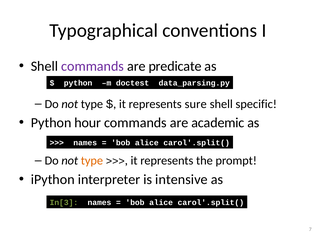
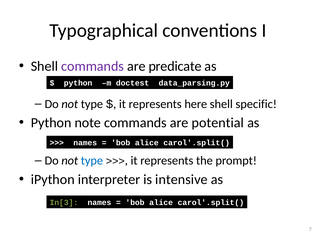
sure: sure -> here (196, 104)
hour: hour -> note (88, 123)
academic: academic -> potential (218, 123)
type colour: orange -> blue (92, 161)
